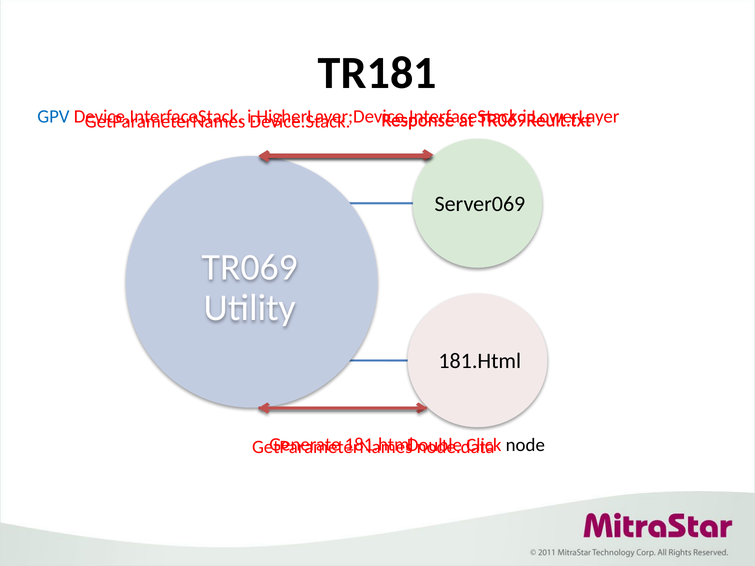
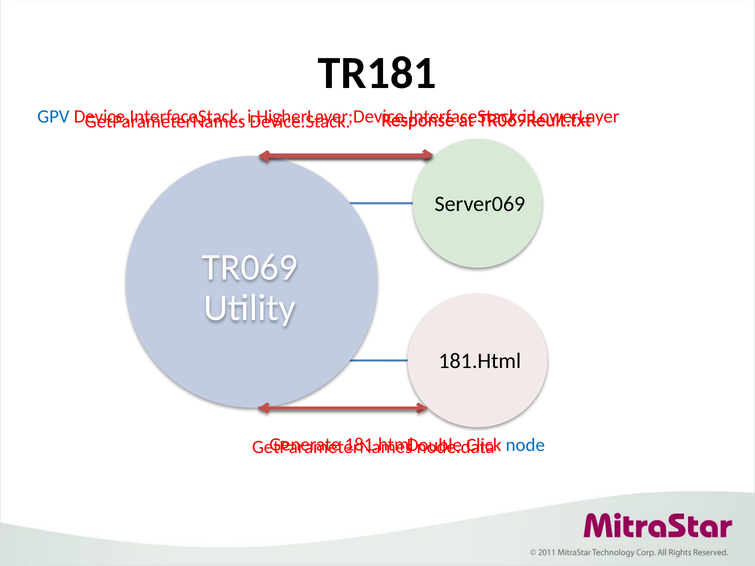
node colour: black -> blue (525, 445)
